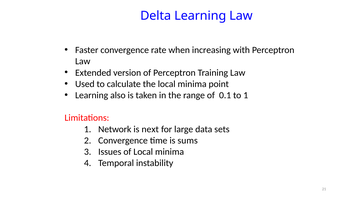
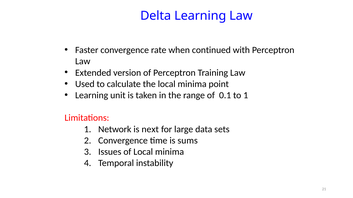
increasing: increasing -> continued (211, 50)
also: also -> unit (118, 96)
